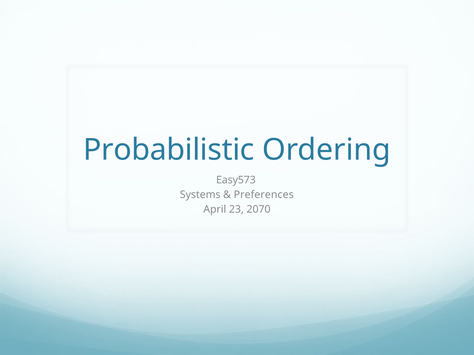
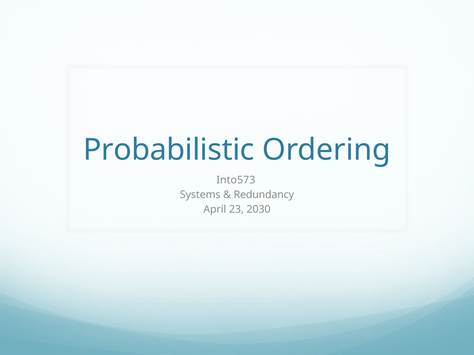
Easy573: Easy573 -> Into573 (236, 180)
Preferences: Preferences -> Redundancy (264, 195)
2070: 2070 -> 2030 (259, 210)
